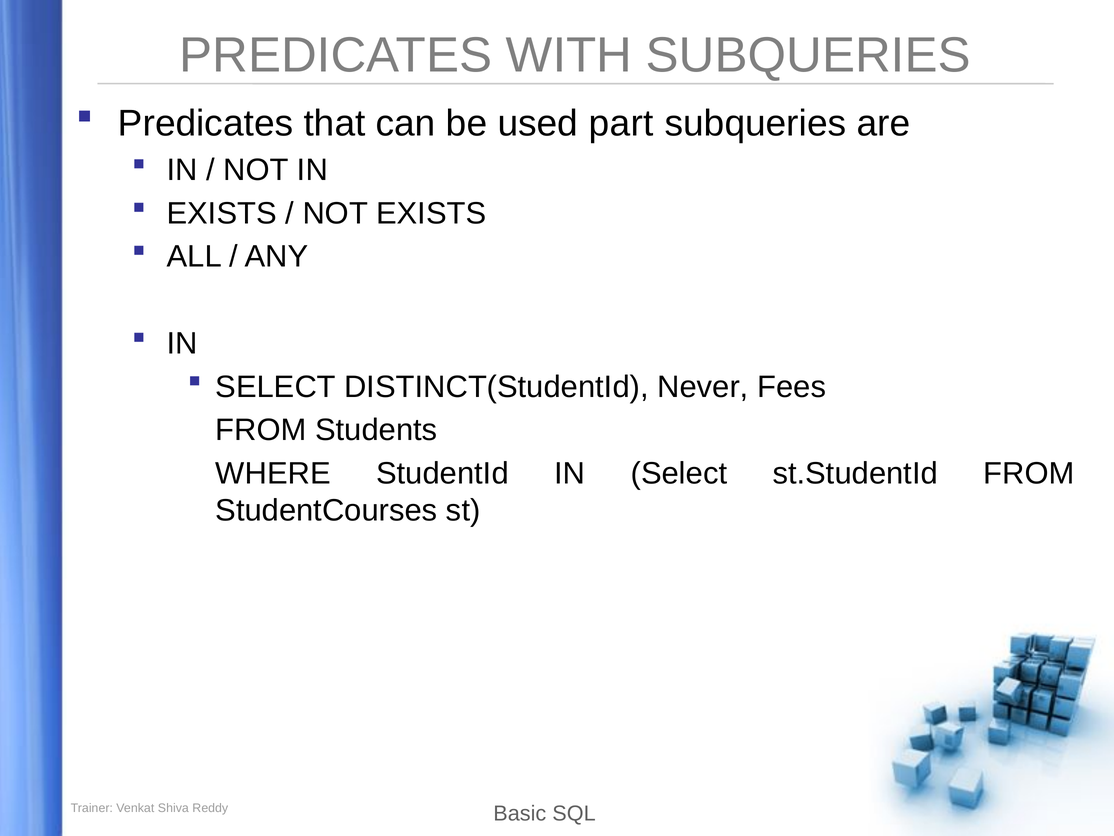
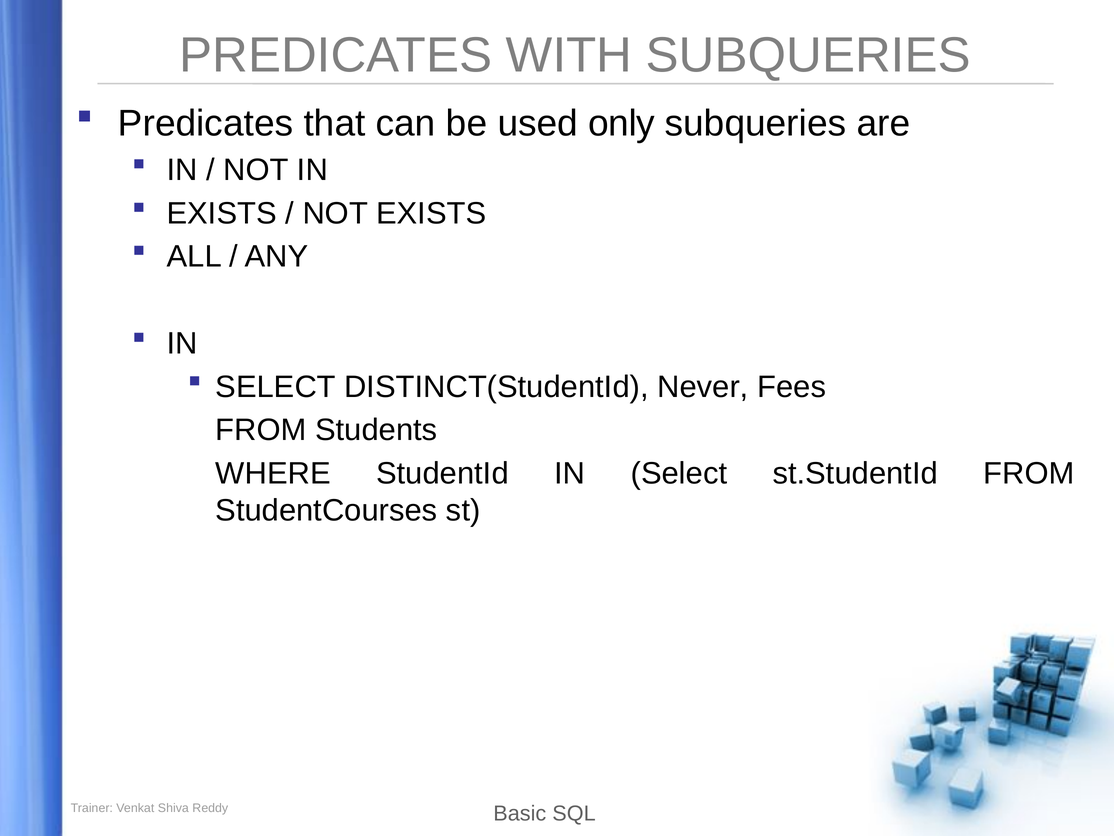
part: part -> only (622, 123)
